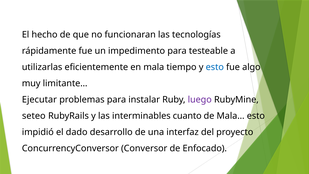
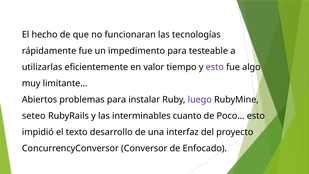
mala: mala -> valor (154, 67)
esto colour: blue -> purple (215, 67)
Ejecutar: Ejecutar -> Abiertos (39, 100)
Mala…: Mala… -> Poco… (231, 116)
dado: dado -> texto (77, 132)
